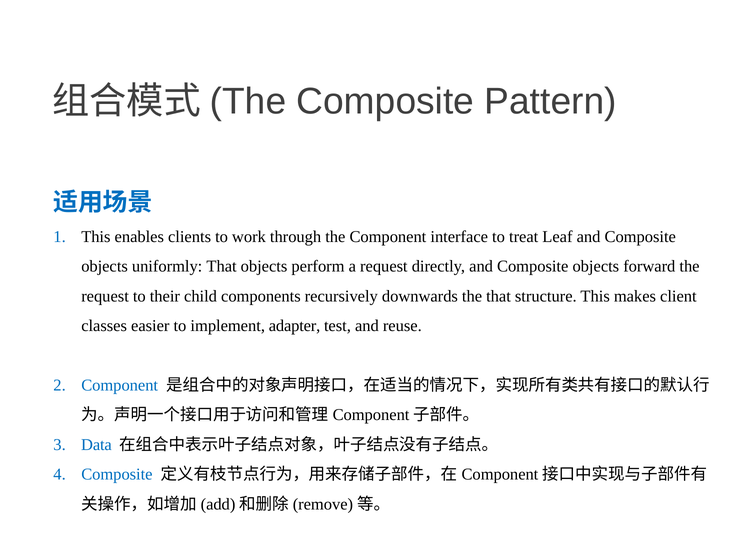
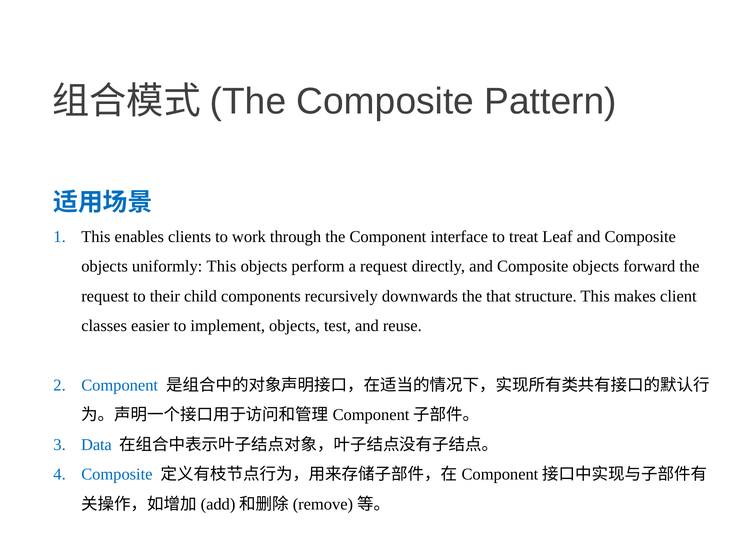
uniformly That: That -> This (221, 266)
implement adapter: adapter -> objects (294, 326)
